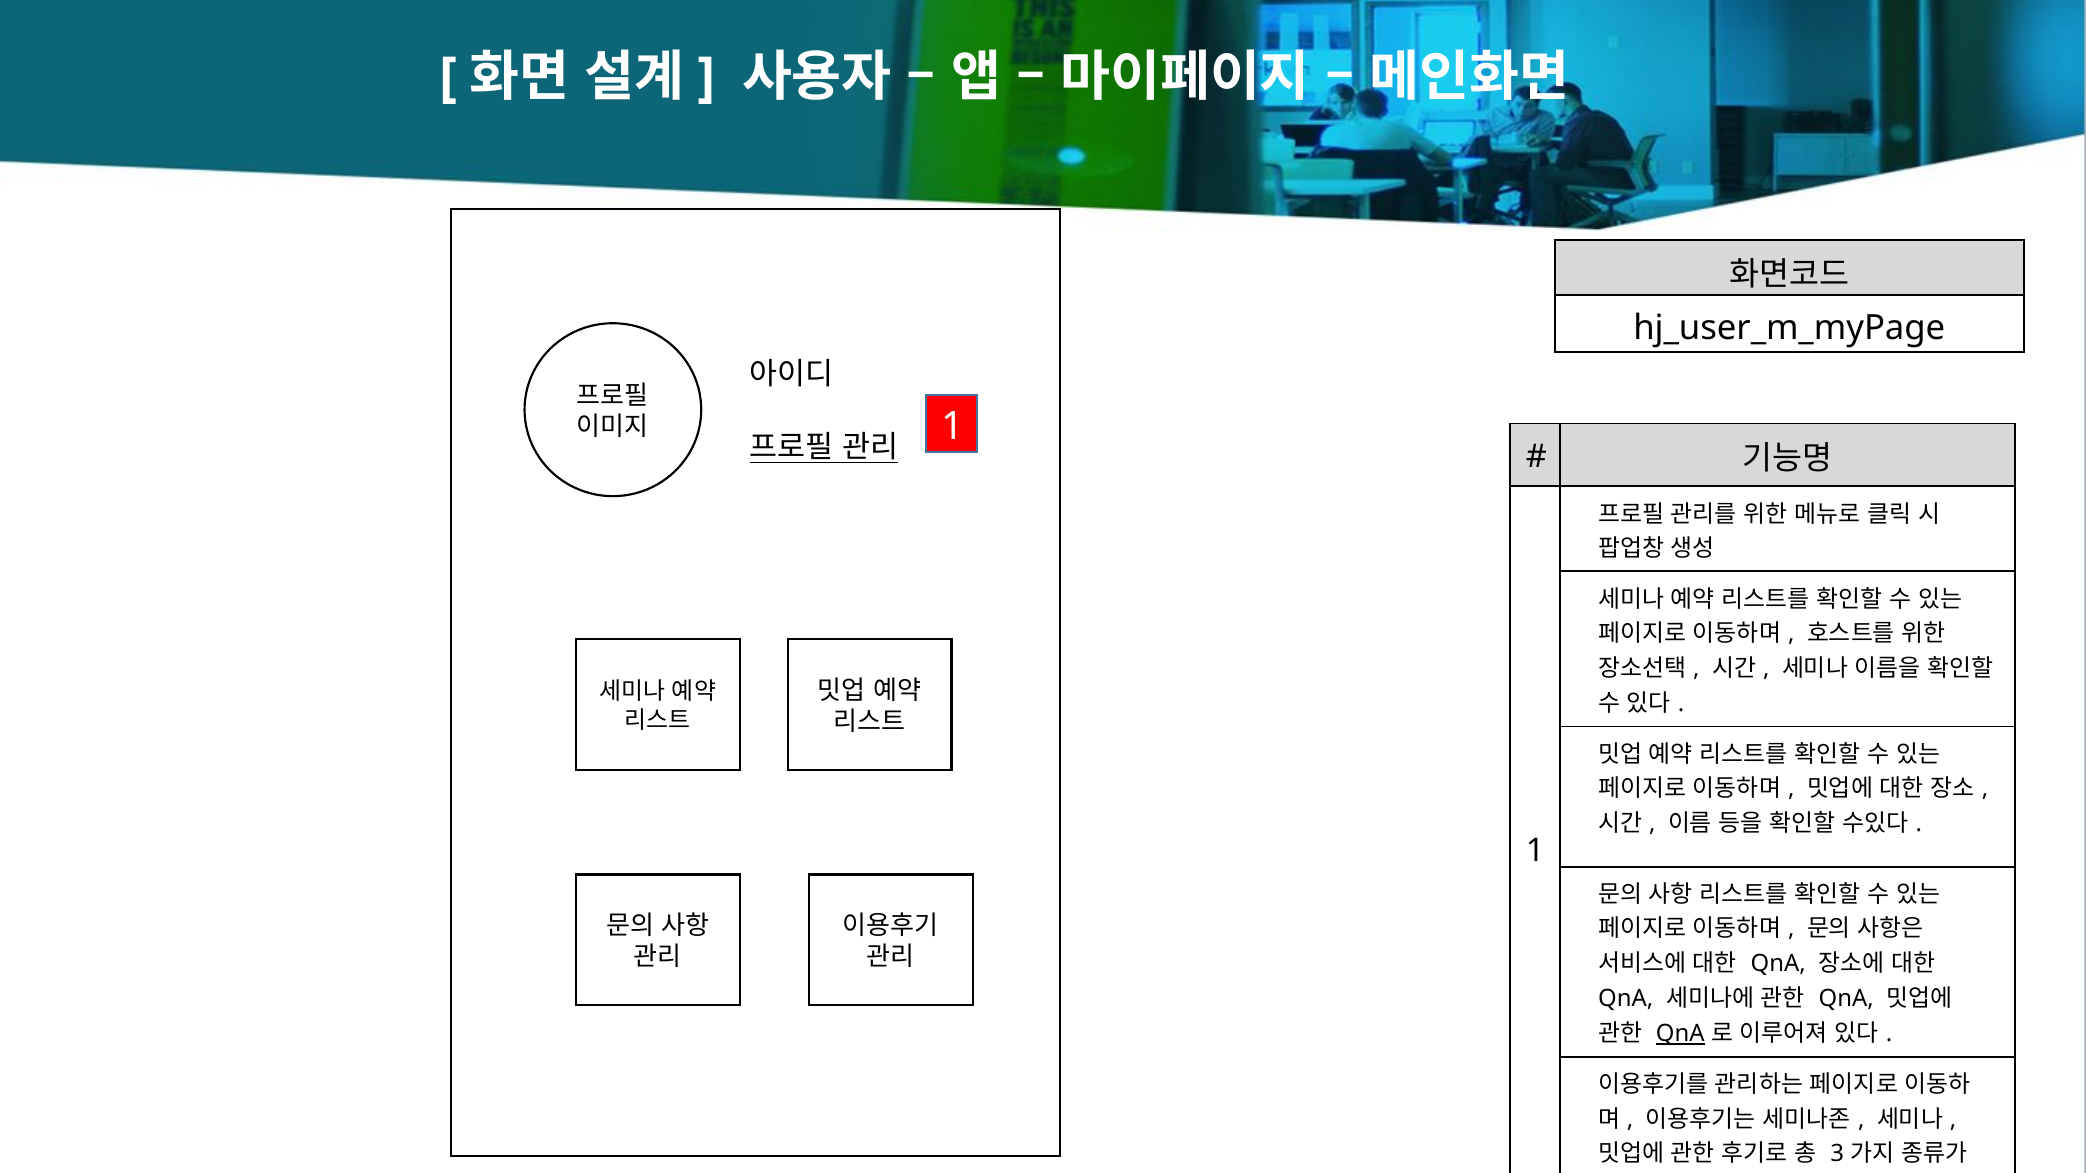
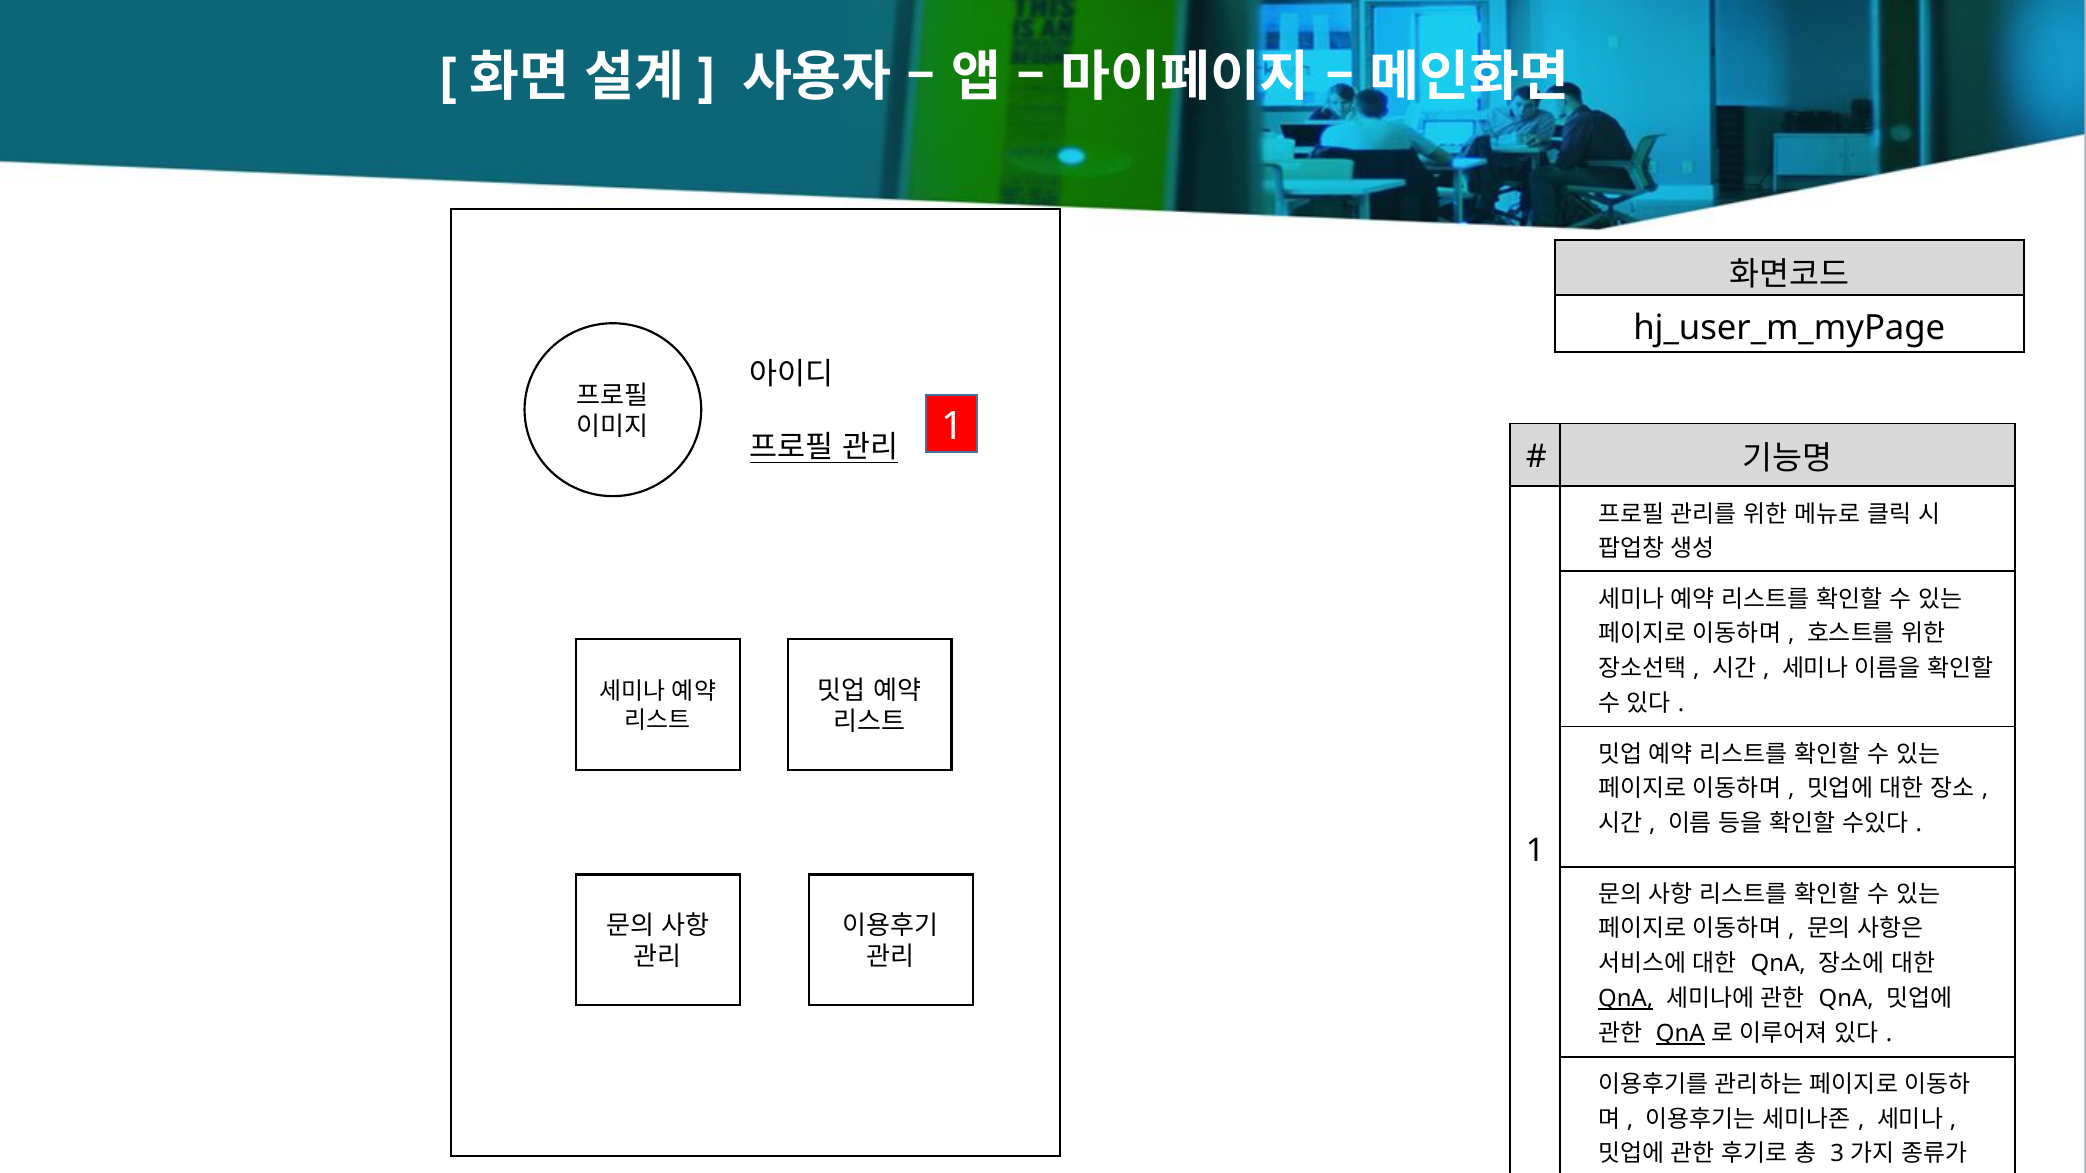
QnA underline: none -> present (1626, 999)
